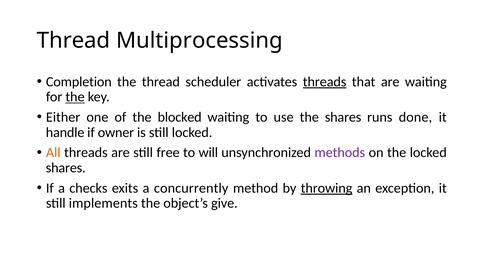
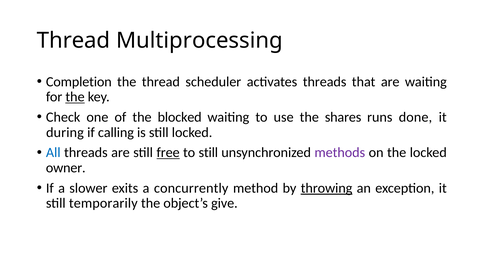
threads underline: present -> none (325, 82)
Either: Either -> Check (63, 117)
handle: handle -> during (65, 133)
owner: owner -> calling (116, 133)
All colour: orange -> blue (53, 153)
free underline: none -> present (168, 153)
to will: will -> still (208, 153)
shares: shares -> owner (66, 168)
checks: checks -> slower (88, 188)
implements: implements -> temporarily (103, 203)
